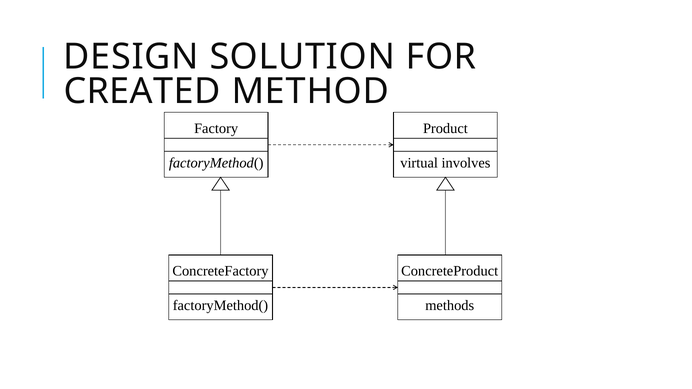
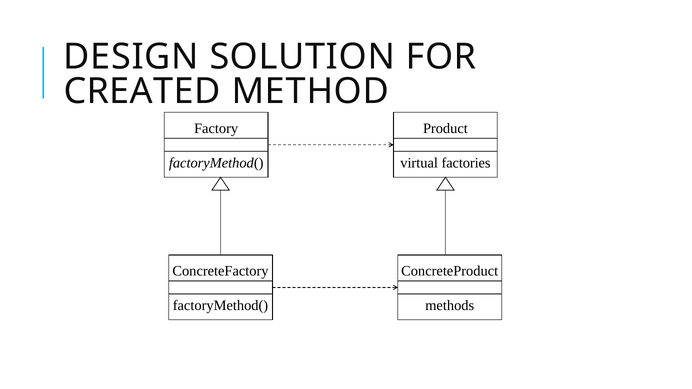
involves: involves -> factories (466, 163)
